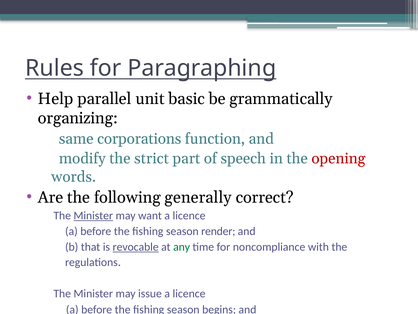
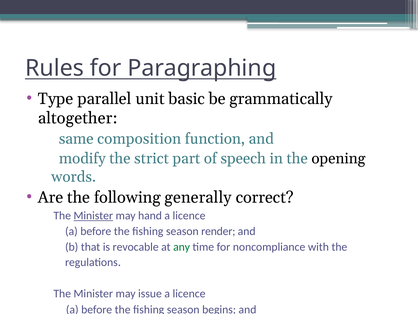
Help: Help -> Type (56, 99)
organizing: organizing -> altogether (78, 118)
corporations: corporations -> composition (139, 139)
opening colour: red -> black (338, 158)
want: want -> hand (150, 215)
revocable underline: present -> none (136, 247)
